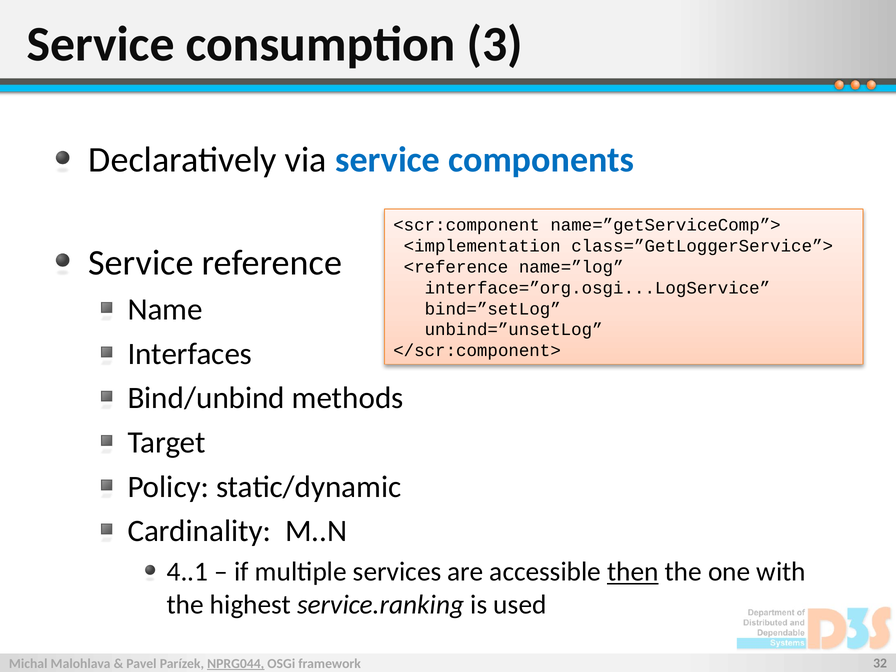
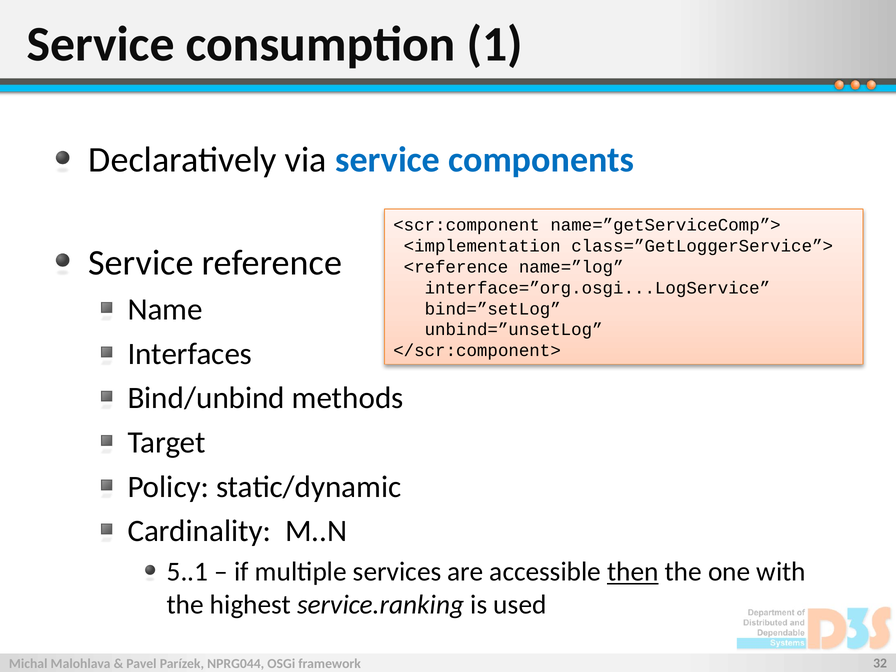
3: 3 -> 1 (495, 44)
4..1: 4..1 -> 5..1 (188, 572)
NPRG044 underline: present -> none (236, 664)
